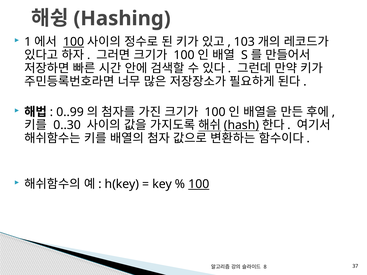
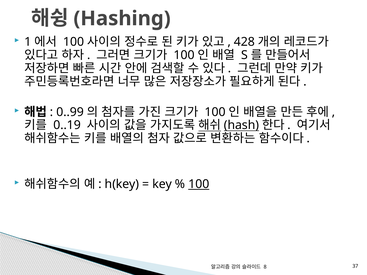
100 underline: present -> none (74, 42)
103: 103 -> 428 (244, 42)
0..30: 0..30 -> 0..19 (67, 125)
